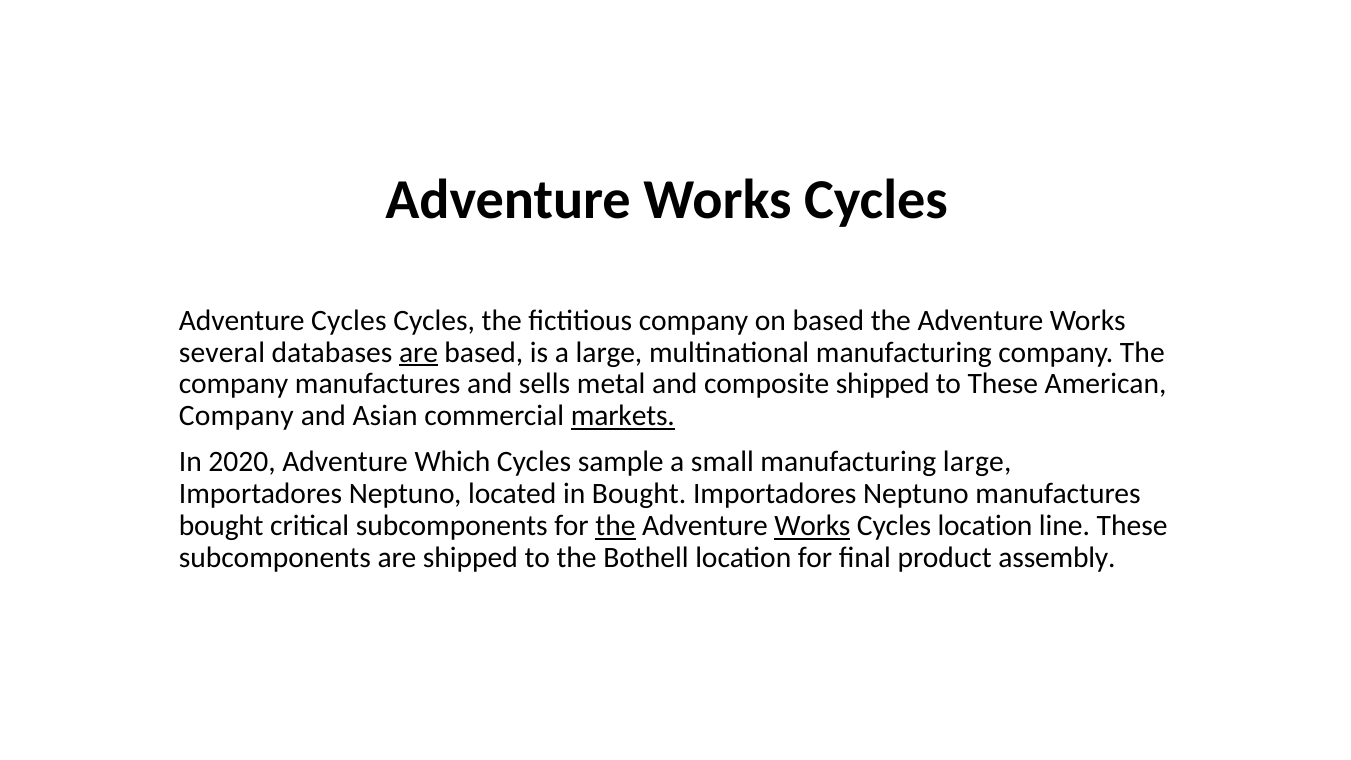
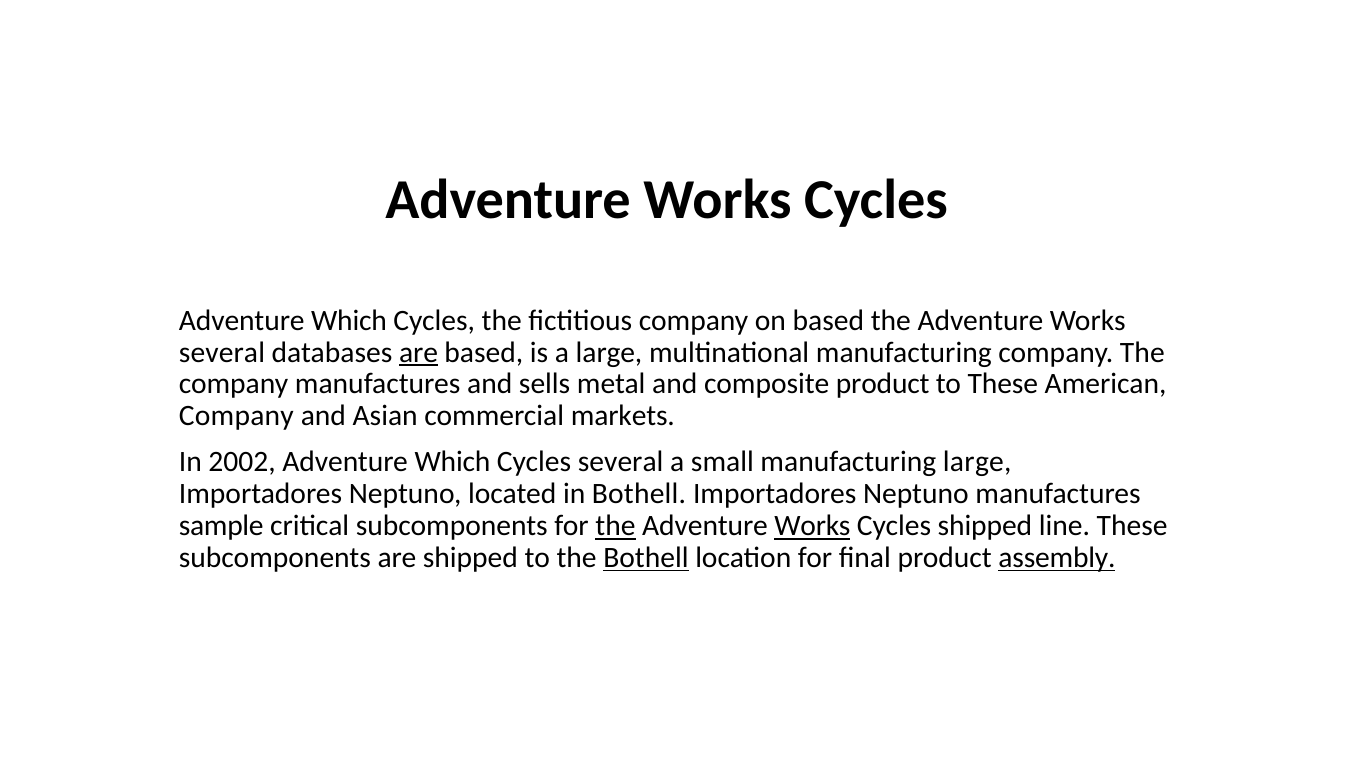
Cycles: Cycles -> Which (349, 320)
composite shipped: shipped -> product (883, 384)
markets underline: present -> none (623, 416)
2020: 2020 -> 2002 (242, 462)
Cycles sample: sample -> several (621, 462)
in Bought: Bought -> Bothell (639, 494)
bought: bought -> sample (221, 526)
Cycles location: location -> shipped (985, 526)
Bothell underline: none -> present (646, 558)
assembly underline: none -> present (1057, 558)
